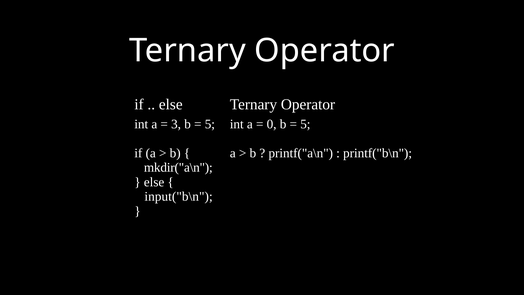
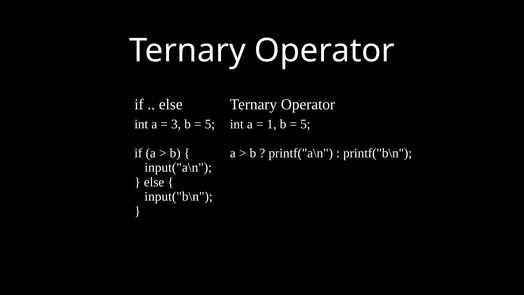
0: 0 -> 1 (272, 124)
mkdir("a\n: mkdir("a\n -> input("a\n (178, 167)
